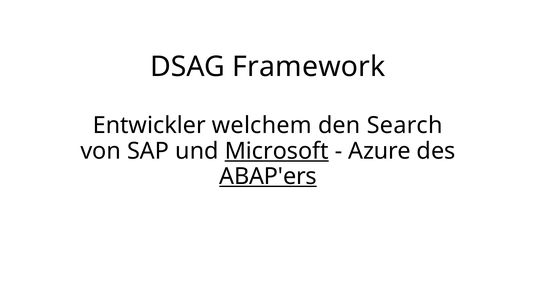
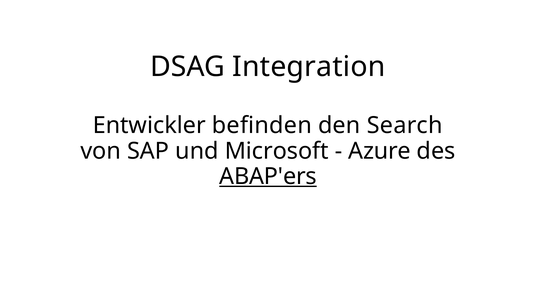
Framework: Framework -> Integration (309, 67)
welchem: welchem -> befinden (262, 125)
Microsoft underline: present -> none (277, 151)
